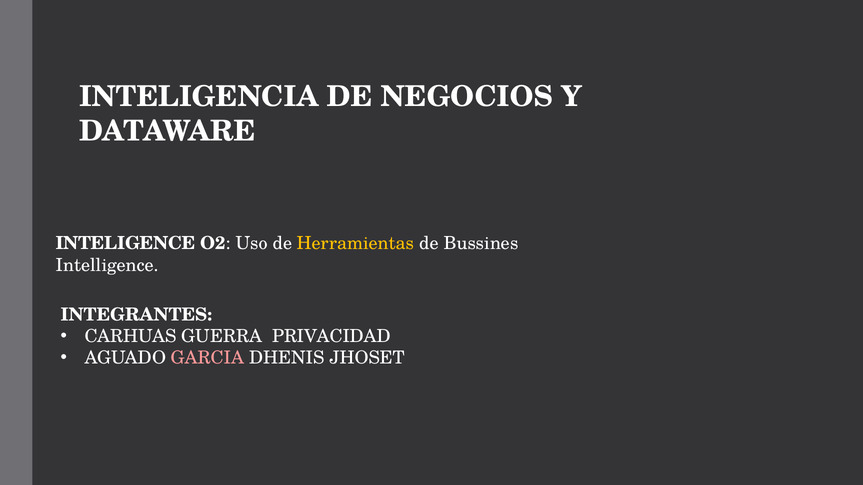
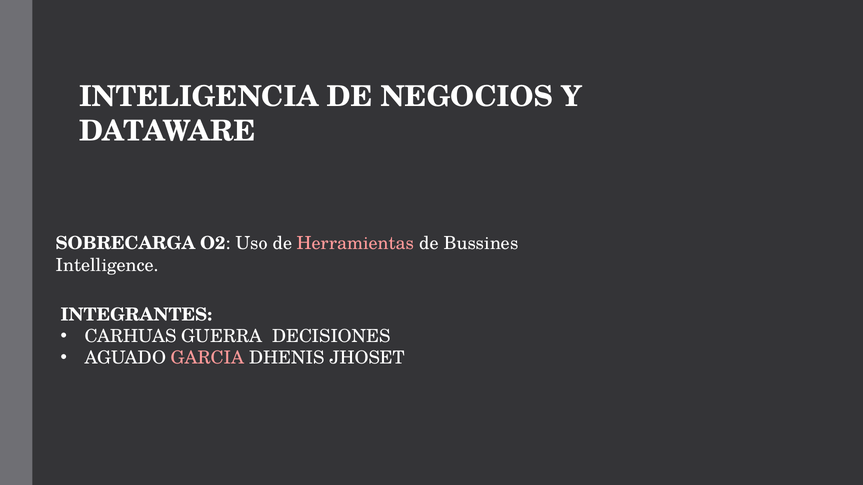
INTELIGENCE: INTELIGENCE -> SOBRECARGA (126, 244)
Herramientas colour: yellow -> pink (356, 244)
PRIVACIDAD: PRIVACIDAD -> DECISIONES (331, 337)
